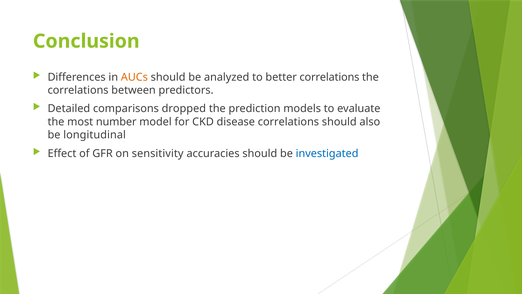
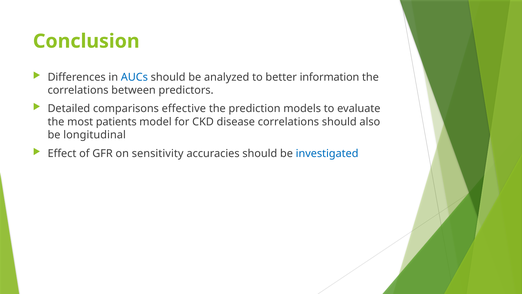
AUCs colour: orange -> blue (134, 77)
better correlations: correlations -> information (329, 77)
dropped: dropped -> effective (184, 109)
number: number -> patients (116, 122)
